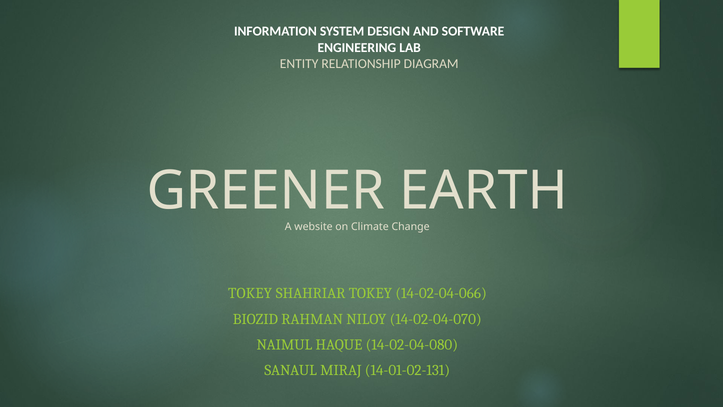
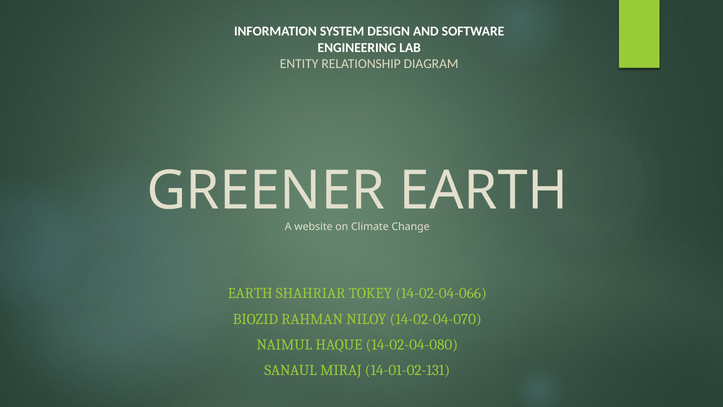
TOKEY: TOKEY -> EARTH (250, 293)
